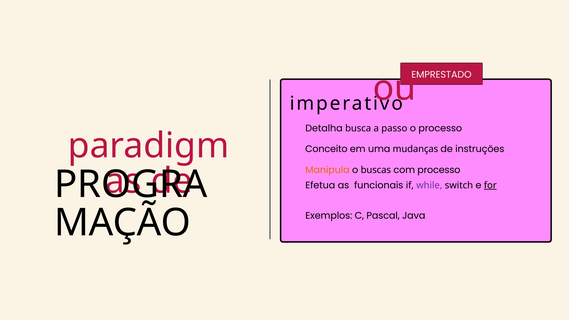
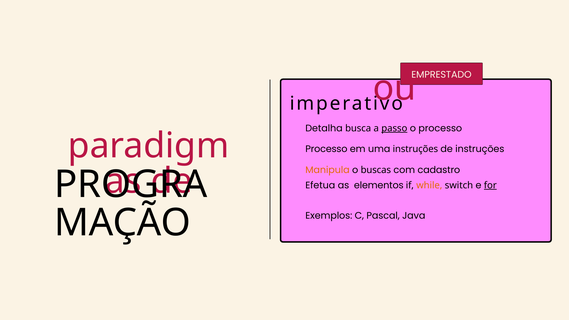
passo underline: none -> present (394, 128)
Conceito: Conceito -> Processo (326, 149)
uma mudanças: mudanças -> instruções (415, 149)
processo: processo -> cadastro (439, 170)
funcionais: funcionais -> elementos (379, 185)
while colour: purple -> orange (429, 185)
